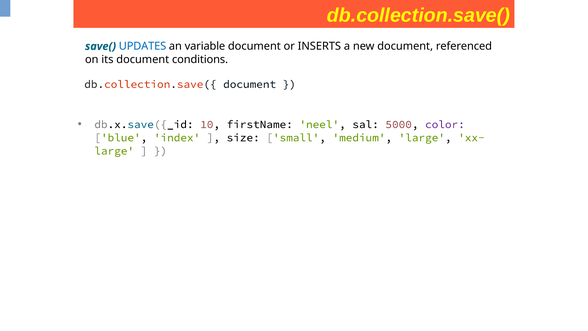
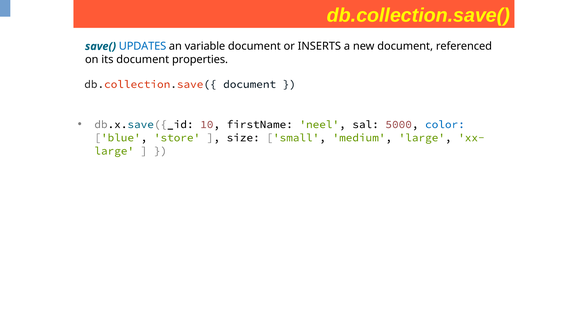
conditions: conditions -> properties (200, 60)
color colour: purple -> blue (445, 124)
index: index -> store (177, 138)
